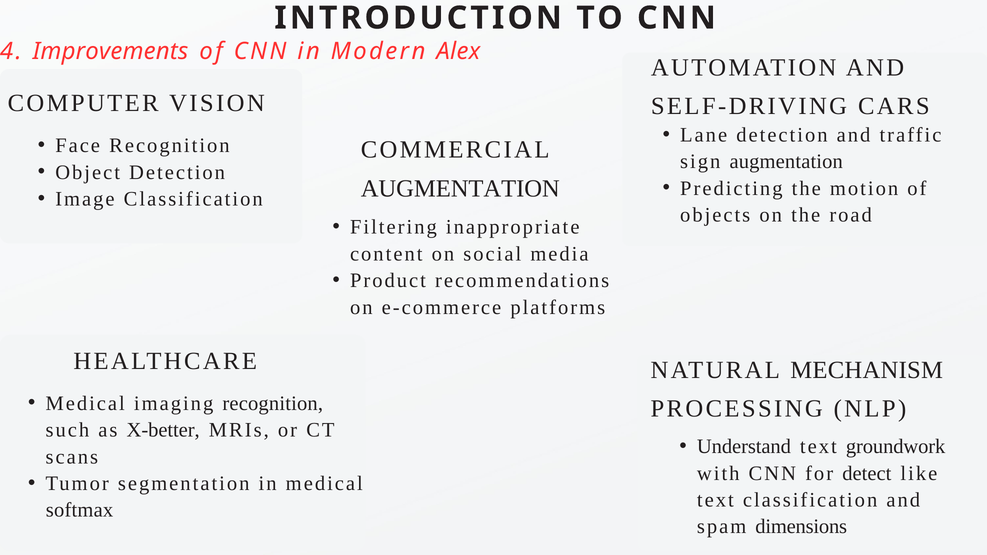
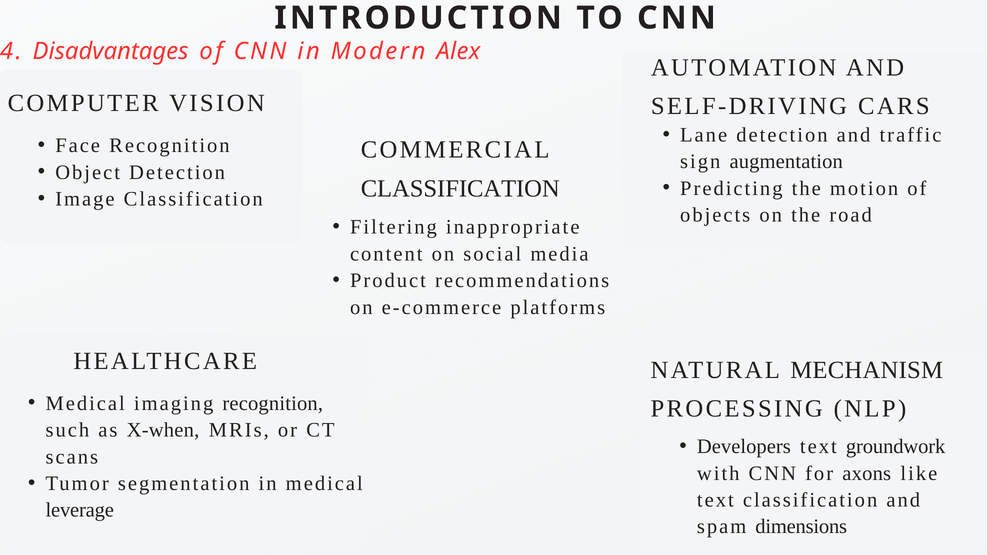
Improvements: Improvements -> Disadvantages (111, 52)
AUGMENTATION: AUGMENTATION -> CLASSIFICATION (460, 189)
X-better: X-better -> X-when (163, 430)
Understand: Understand -> Developers (744, 447)
detect: detect -> axons (867, 473)
softmax: softmax -> leverage (80, 510)
